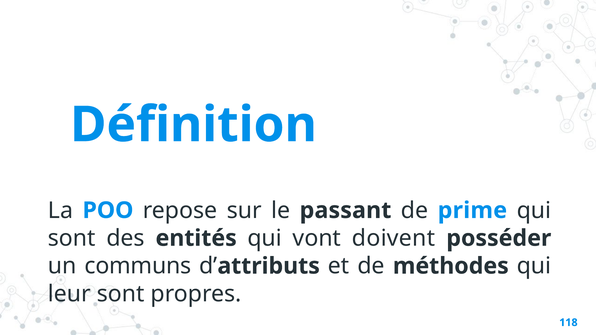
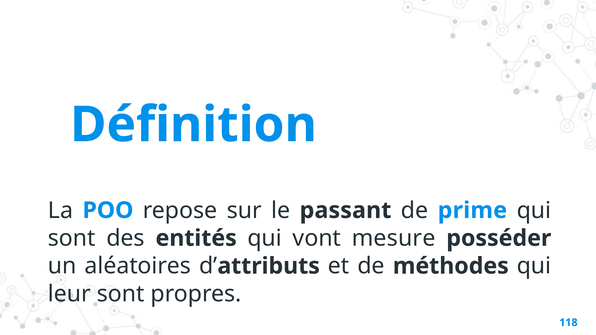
doivent: doivent -> mesure (394, 238)
communs: communs -> aléatoires (138, 266)
